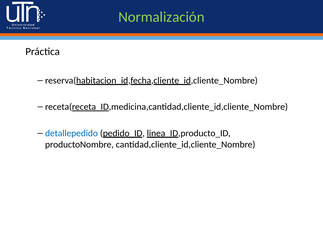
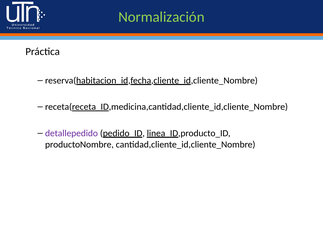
detallepedido colour: blue -> purple (72, 133)
